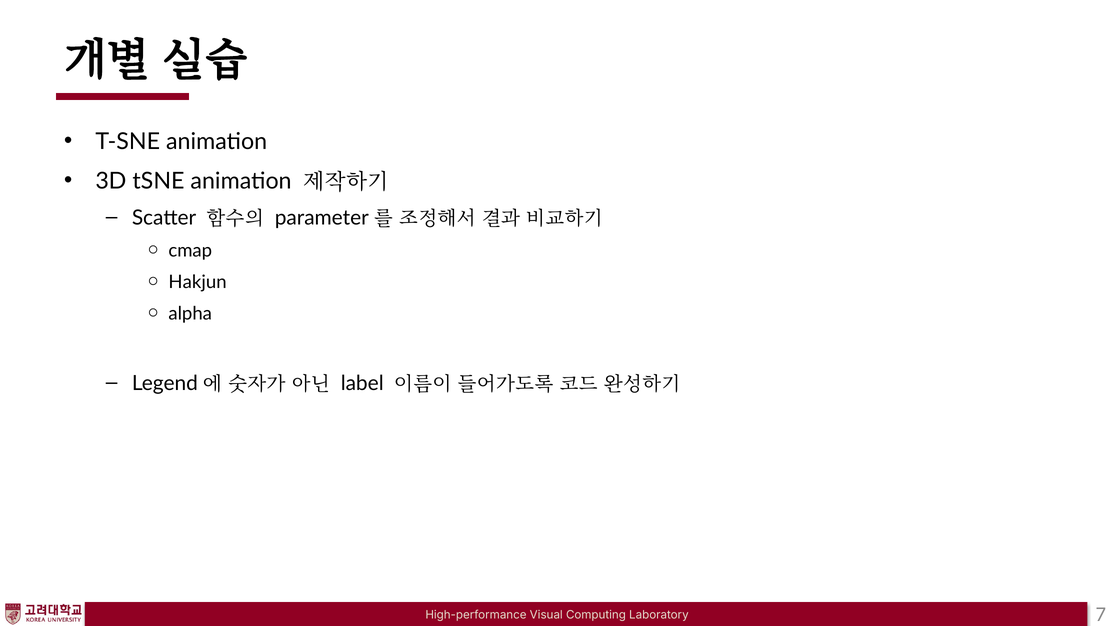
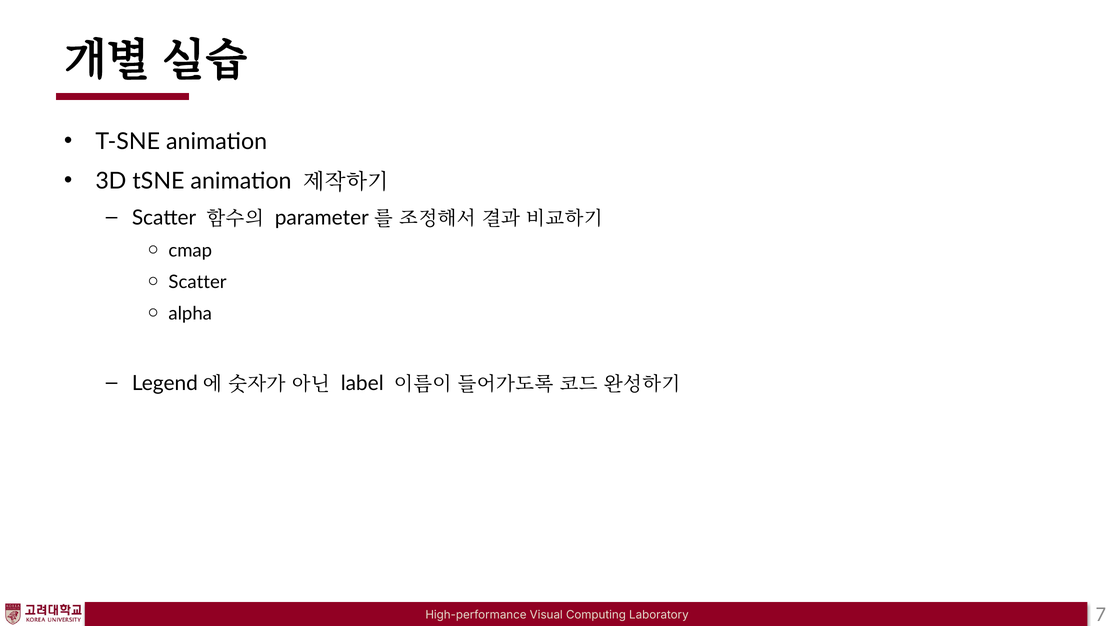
Hakjun: Hakjun -> Scatter (198, 282)
